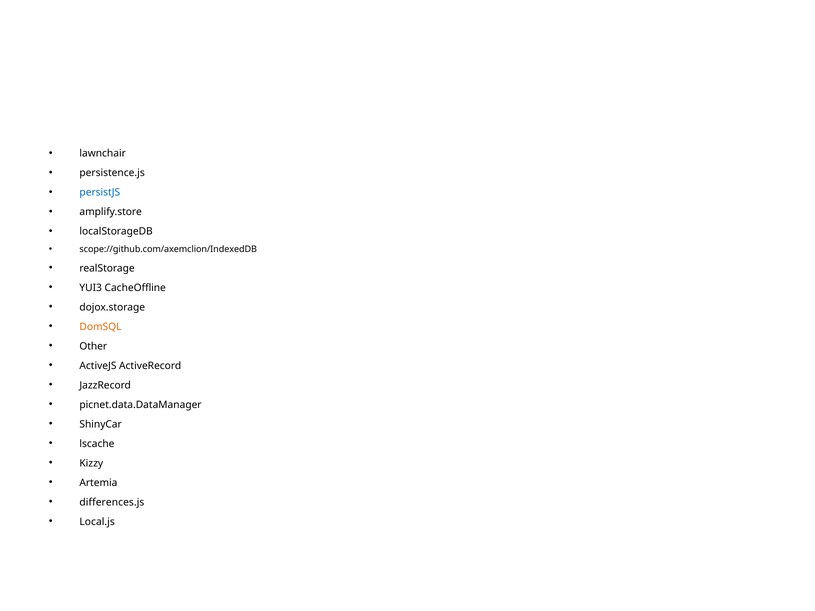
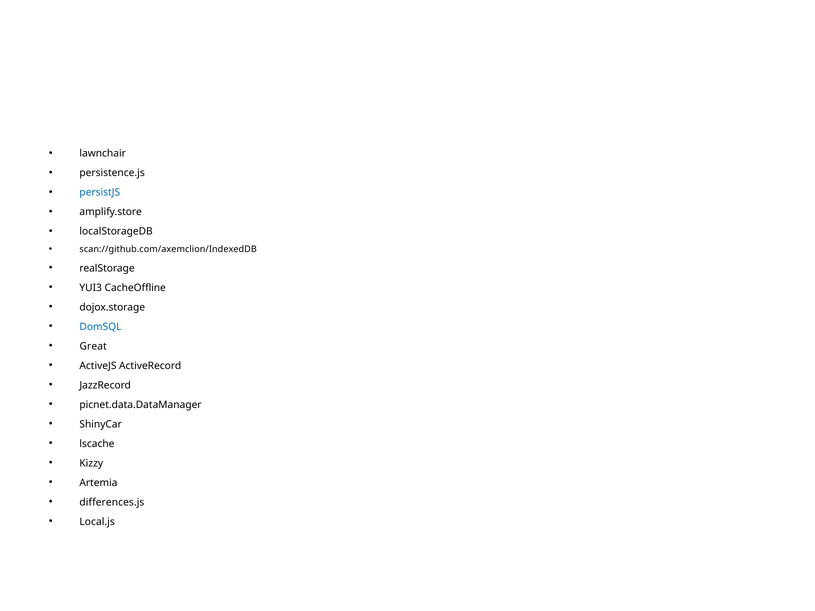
scope://github.com/axemclion/IndexedDB: scope://github.com/axemclion/IndexedDB -> scan://github.com/axemclion/IndexedDB (168, 249)
DomSQL colour: orange -> blue (101, 327)
Other: Other -> Great (93, 346)
